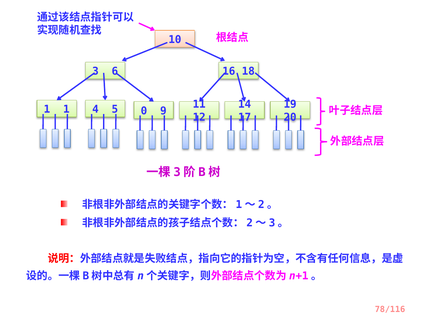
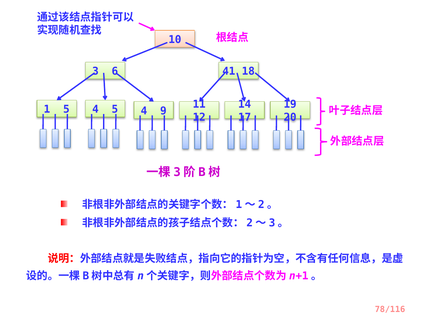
16: 16 -> 41 (229, 71)
1 1: 1 -> 5 (66, 109)
4 5 0: 0 -> 4 (144, 111)
